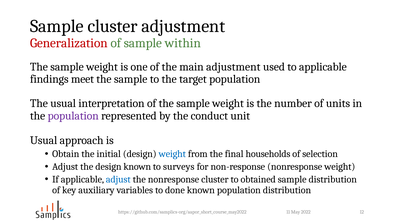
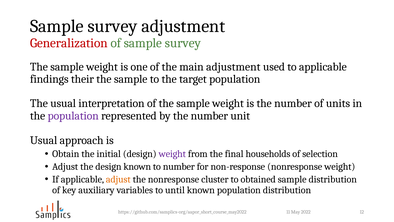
cluster: cluster -> survey (112, 26)
of sample within: within -> survey (183, 43)
meet: meet -> their (82, 79)
by the conduct: conduct -> number (209, 116)
weight colour: blue -> purple (172, 154)
to surveys: surveys -> number (179, 166)
adjust colour: blue -> orange (118, 179)
done: done -> until (175, 190)
